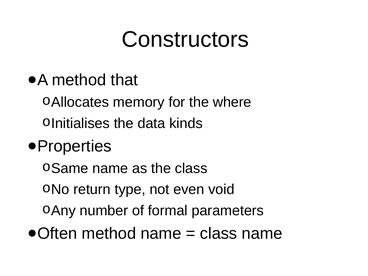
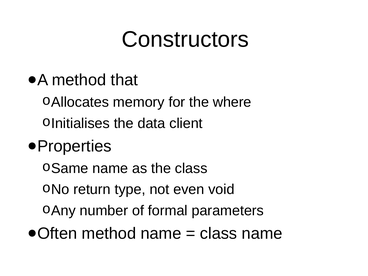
kinds: kinds -> client (186, 123)
